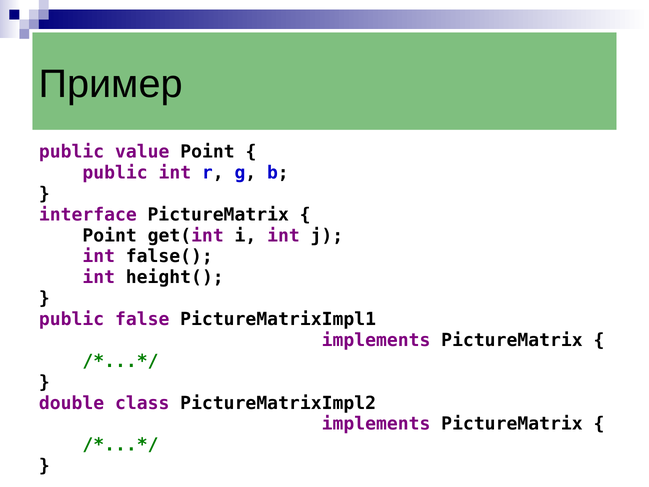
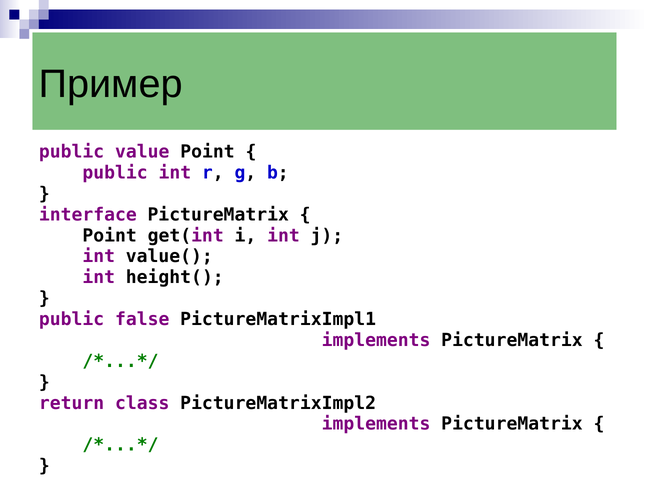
false(: false( -> value( (169, 256)
double: double -> return (72, 403)
